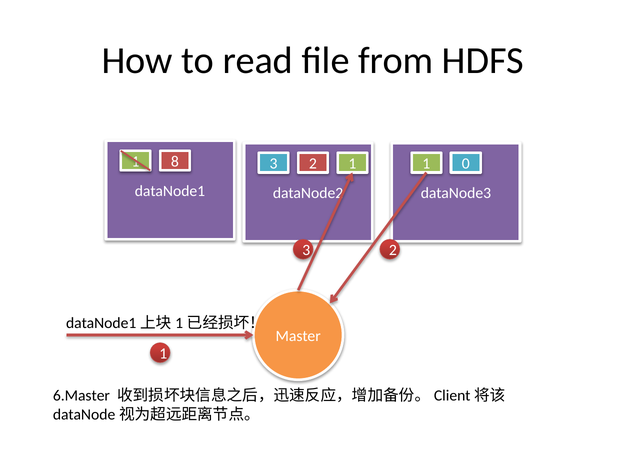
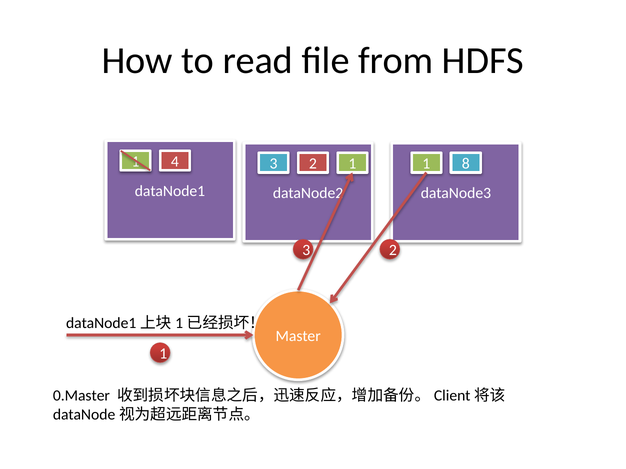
8: 8 -> 4 (175, 162)
0: 0 -> 8 (466, 164)
6.Master: 6.Master -> 0.Master (81, 396)
